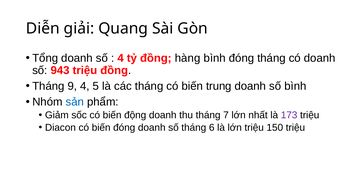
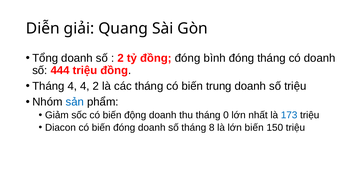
4: 4 -> 2 (121, 58)
đồng hàng: hàng -> đóng (188, 58)
943: 943 -> 444 (60, 70)
Tháng 9: 9 -> 4 (72, 86)
4 5: 5 -> 2 (96, 86)
số bình: bình -> triệu (295, 86)
7: 7 -> 0 (226, 115)
173 colour: purple -> blue (289, 115)
6: 6 -> 8 (212, 128)
lớn triệu: triệu -> biến (254, 128)
